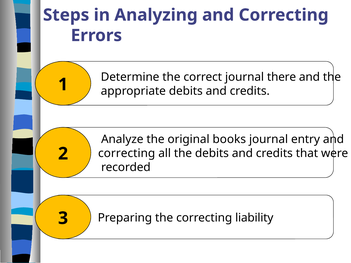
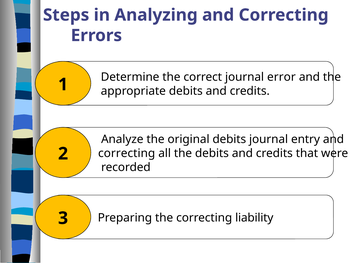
there: there -> error (281, 77)
original books: books -> debits (229, 139)
